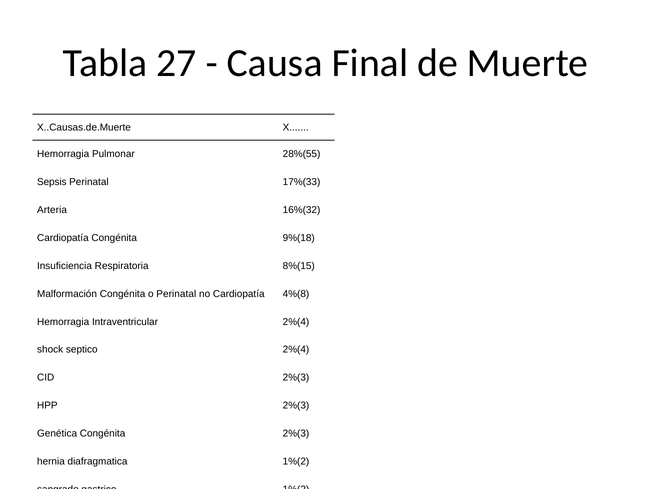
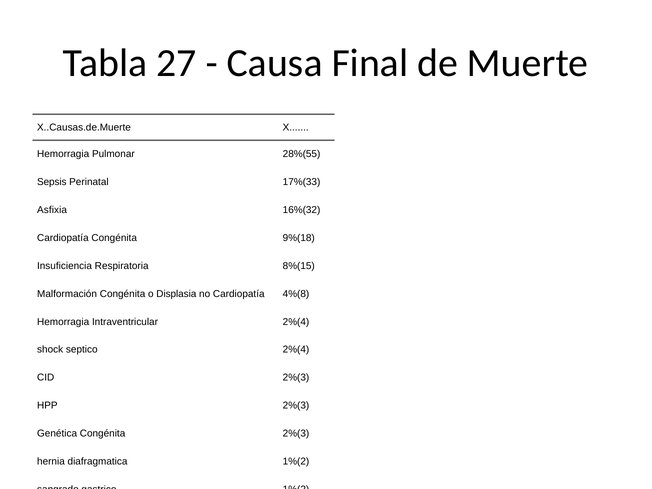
Arteria: Arteria -> Asfixia (52, 210)
o Perinatal: Perinatal -> Displasia (176, 294)
